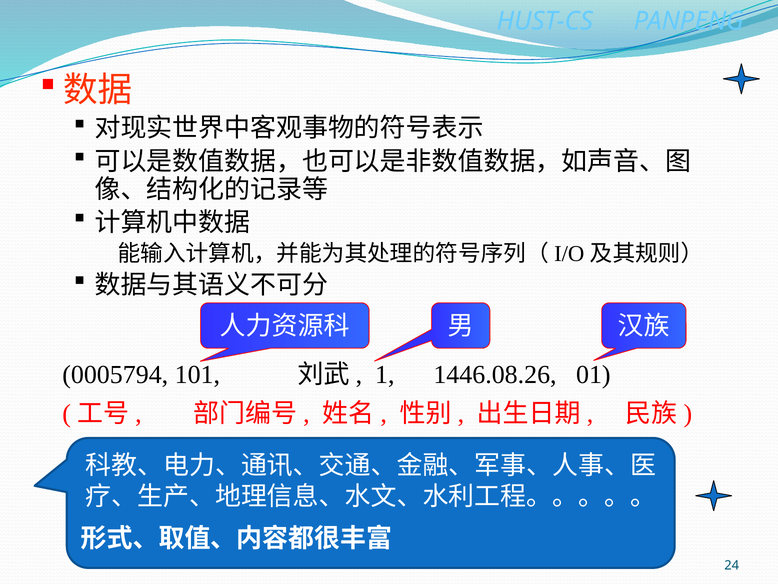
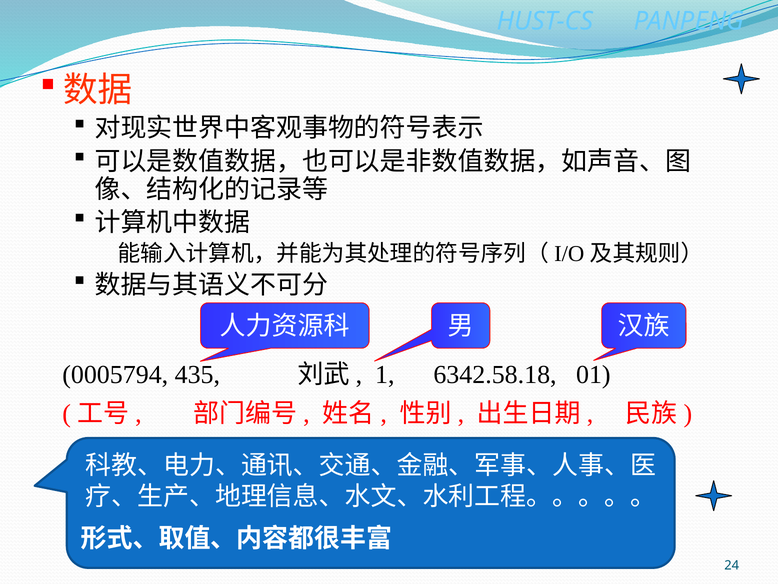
101: 101 -> 435 (197, 374)
1446.08.26: 1446.08.26 -> 6342.58.18 (495, 374)
